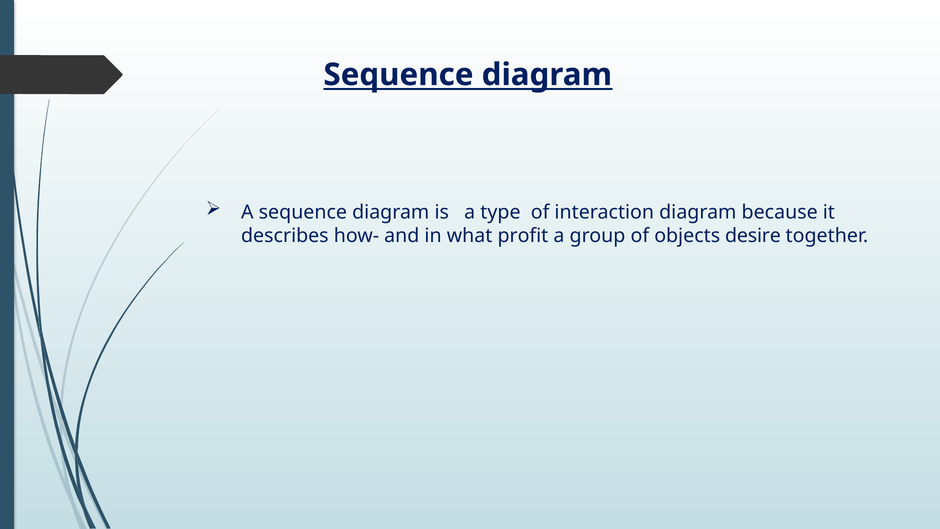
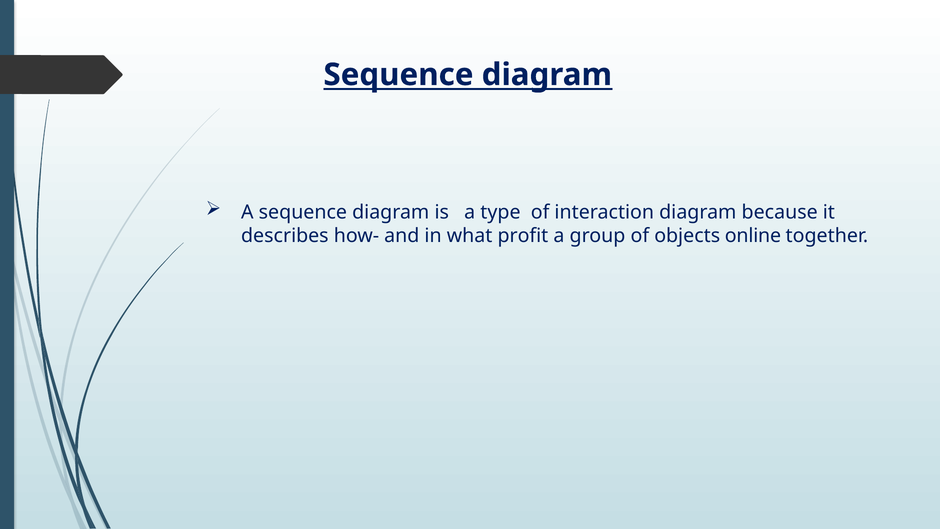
desire: desire -> online (753, 236)
